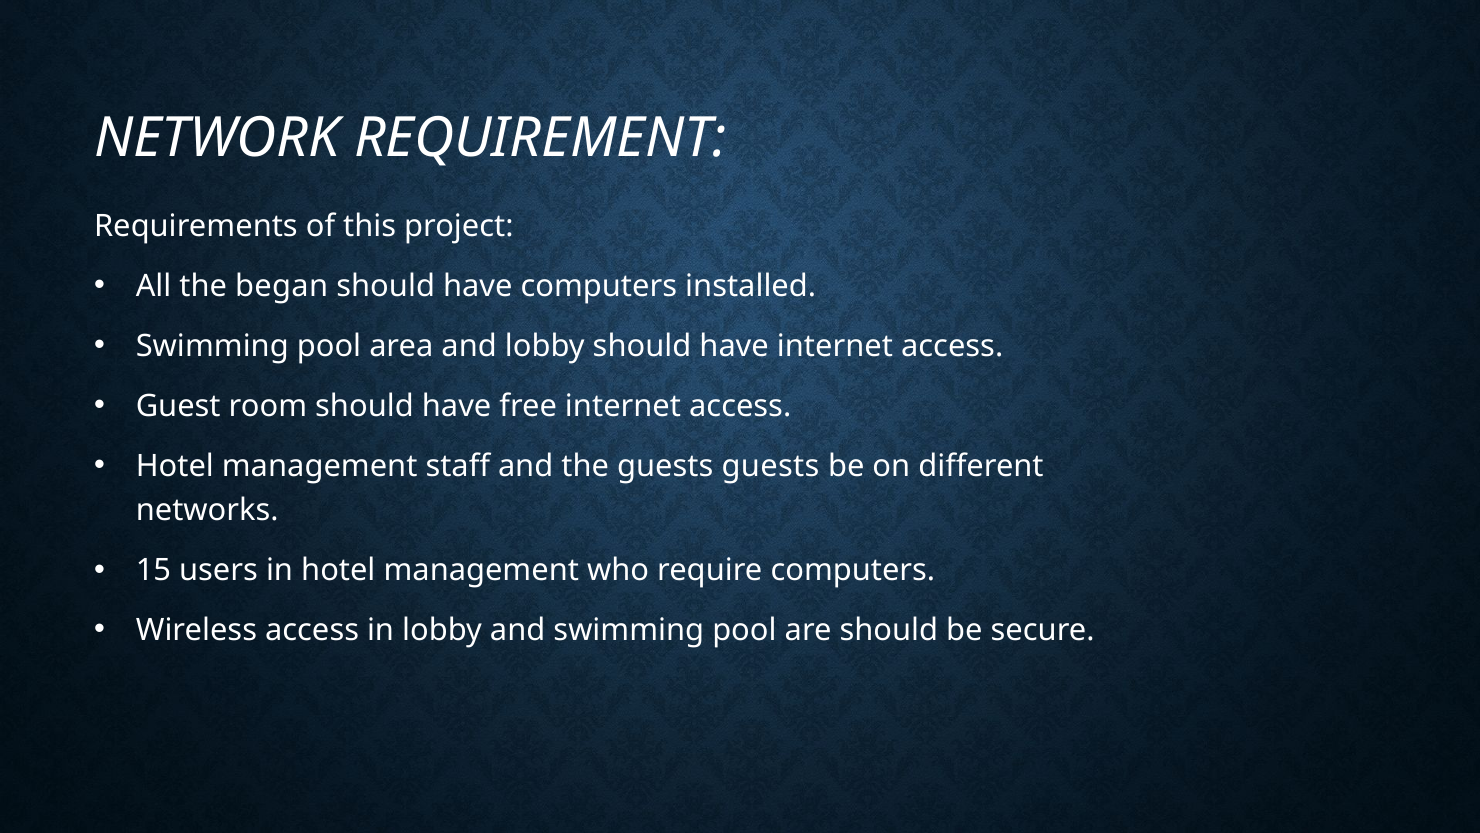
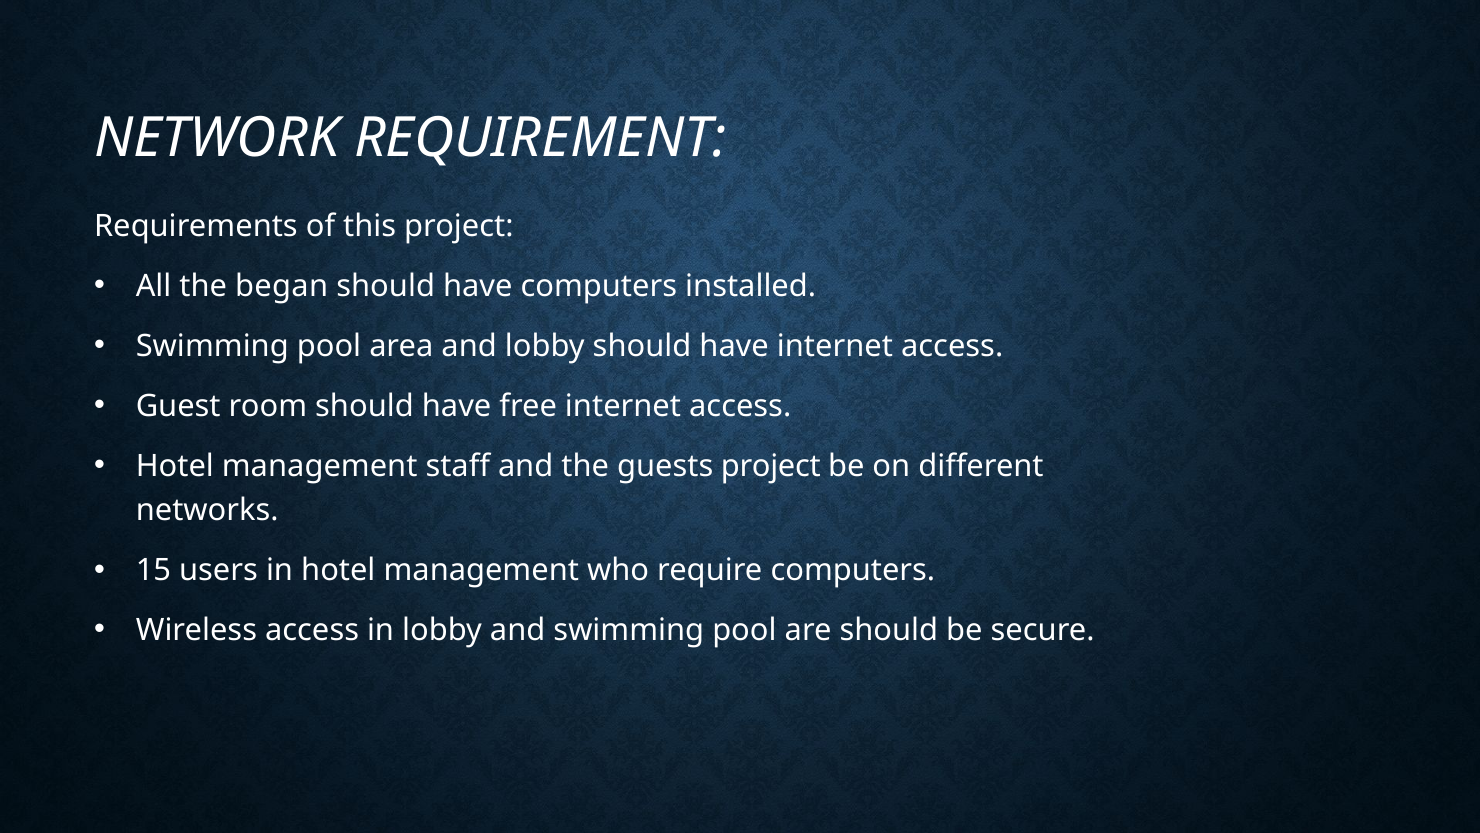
guests guests: guests -> project (771, 466)
